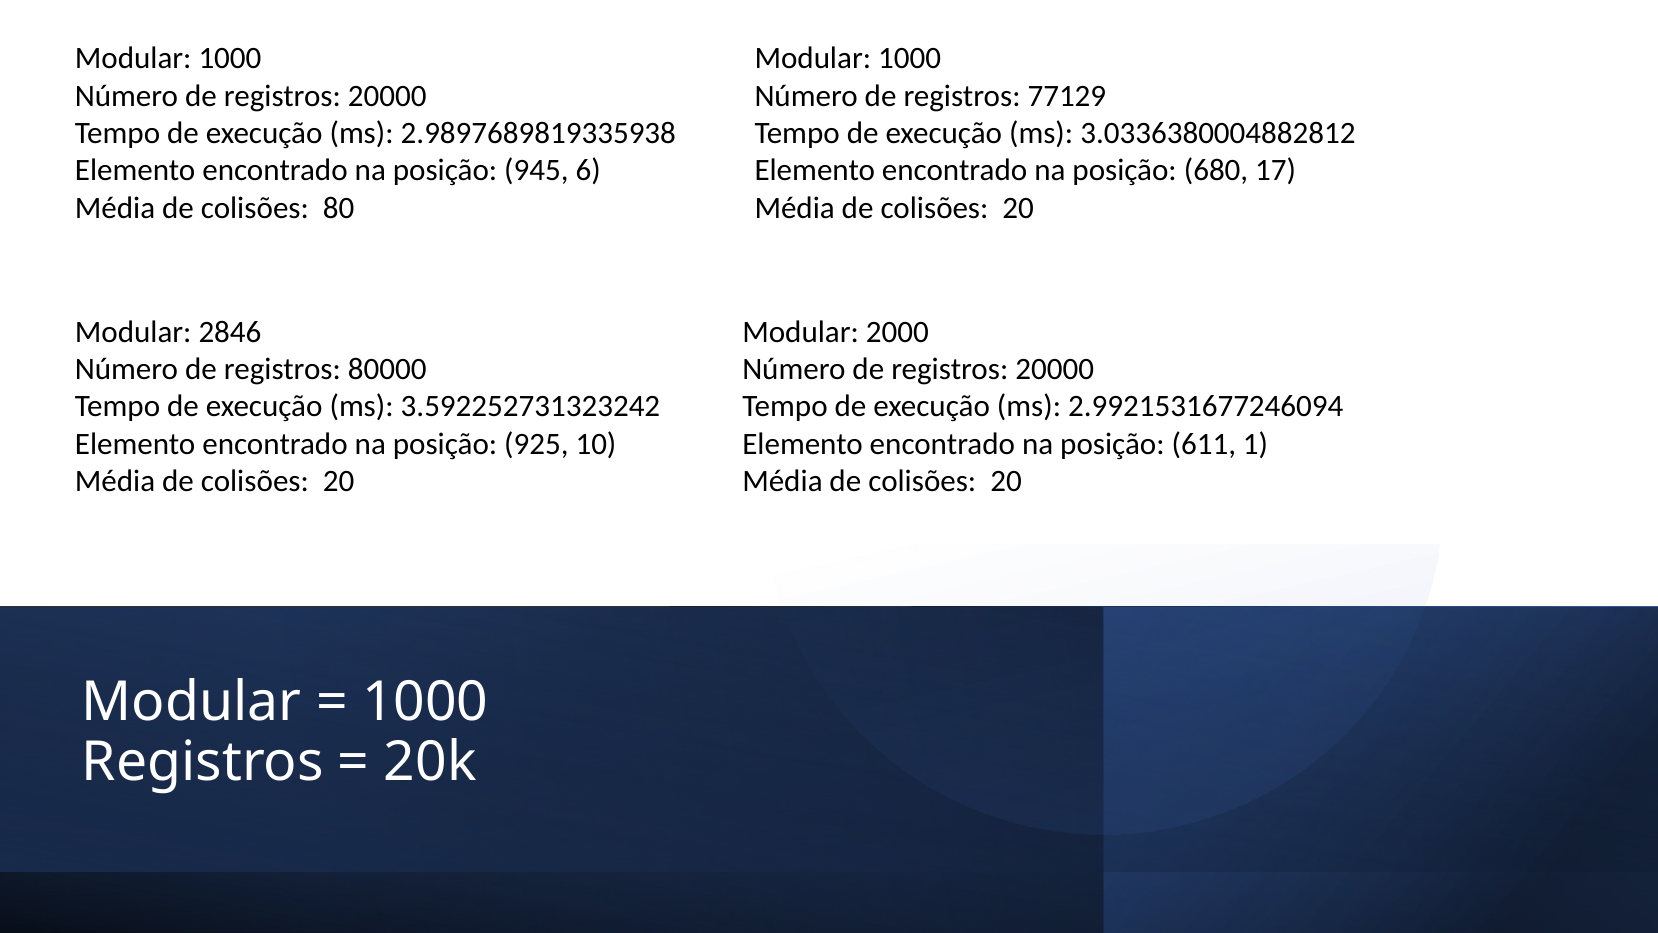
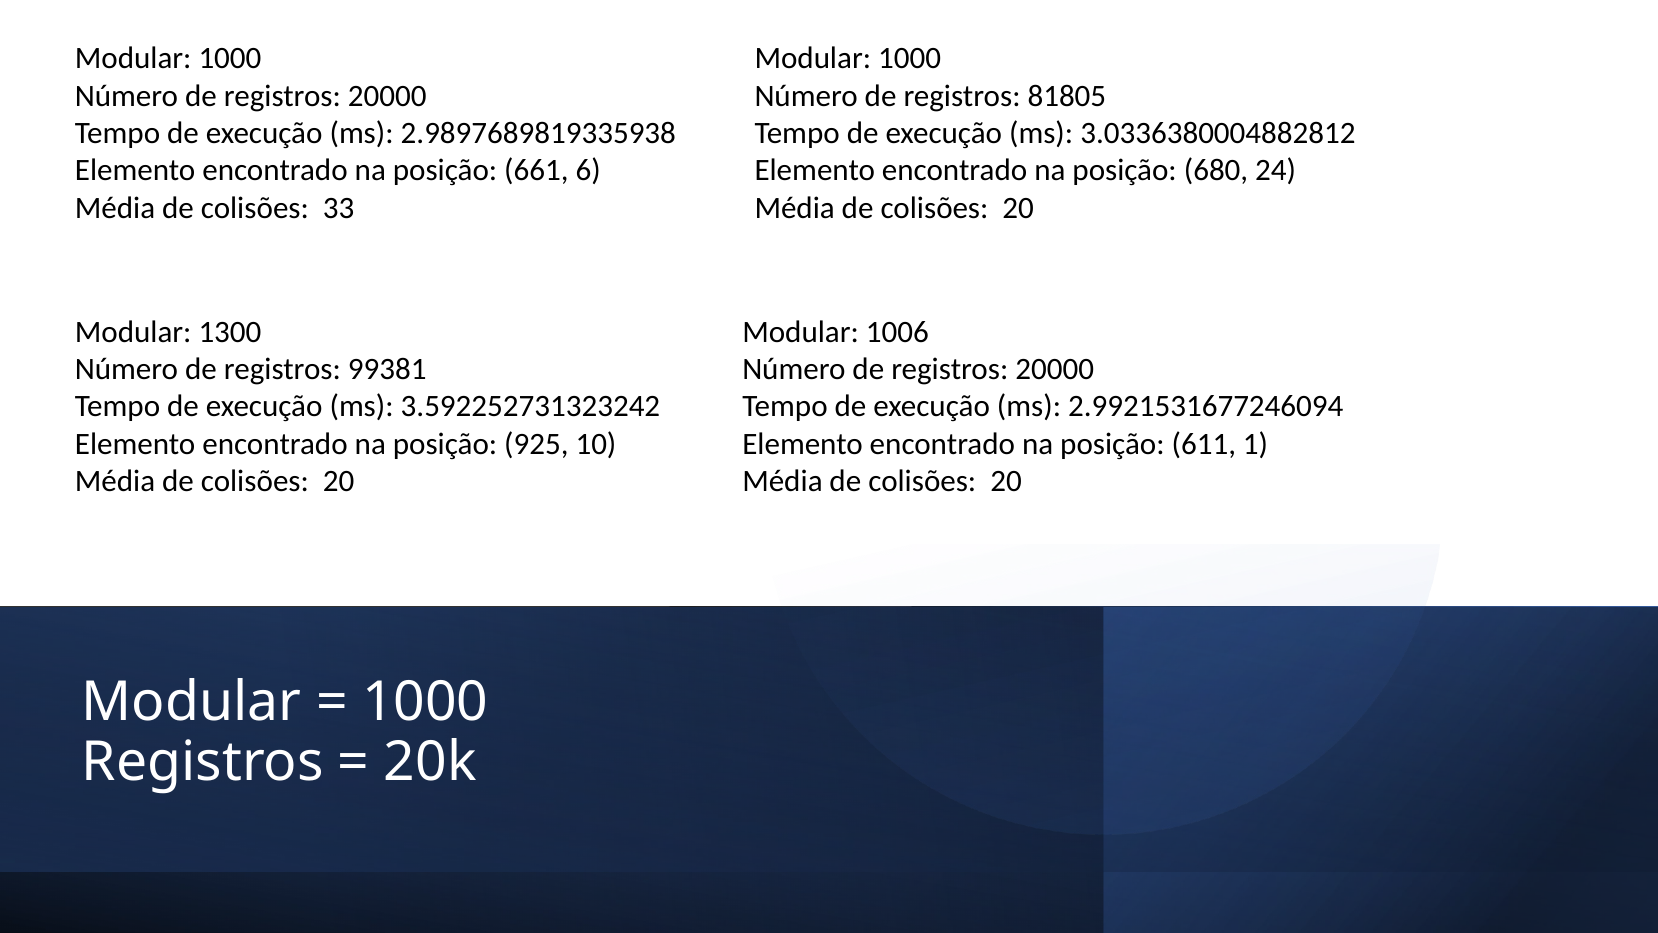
77129: 77129 -> 81805 (1067, 96)
945: 945 -> 661 (536, 170)
17: 17 -> 24 (1276, 170)
80: 80 -> 33 (339, 208)
2846: 2846 -> 1300 (230, 332)
2000: 2000 -> 1006 (897, 332)
80000: 80000 -> 99381 (387, 369)
